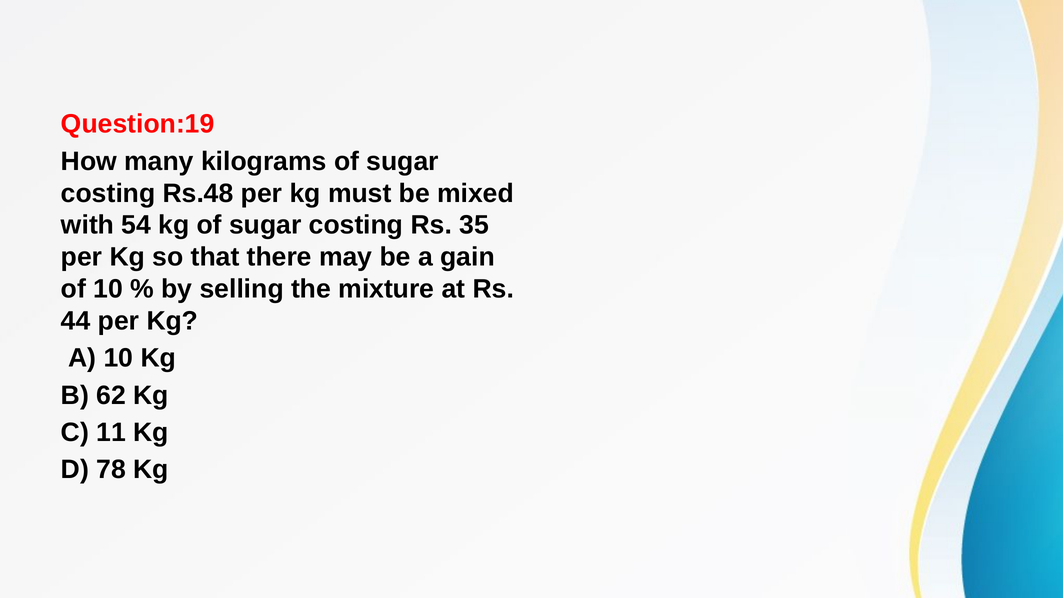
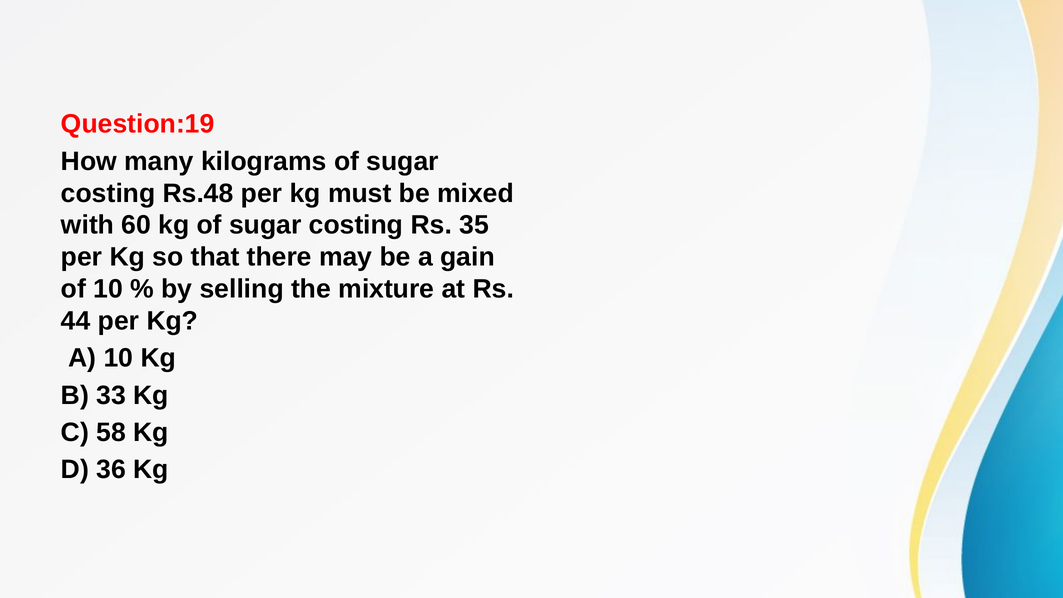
54: 54 -> 60 (136, 225)
62: 62 -> 33 (111, 395)
11: 11 -> 58 (111, 432)
78: 78 -> 36 (111, 470)
